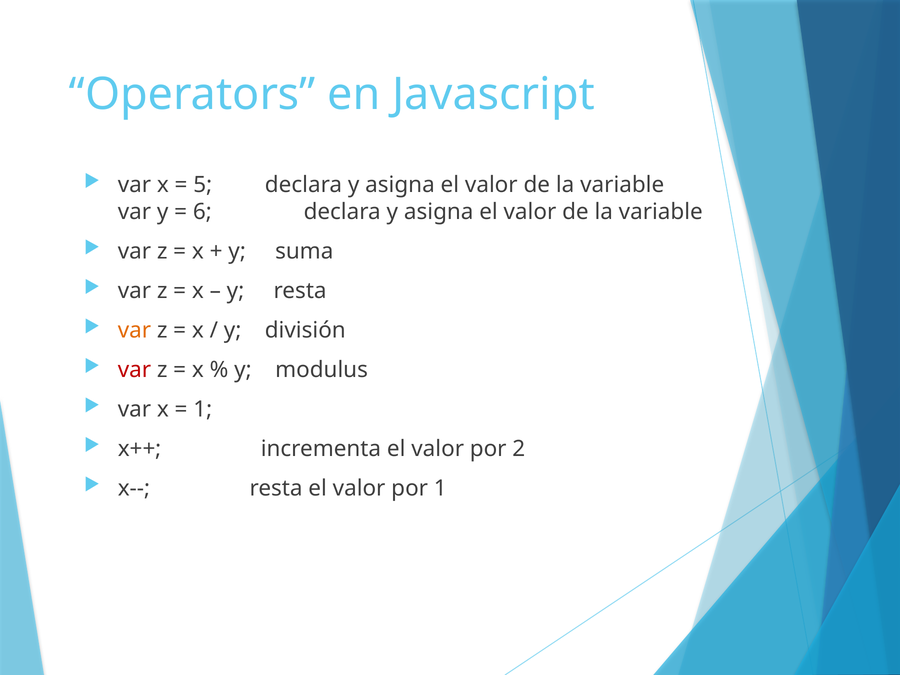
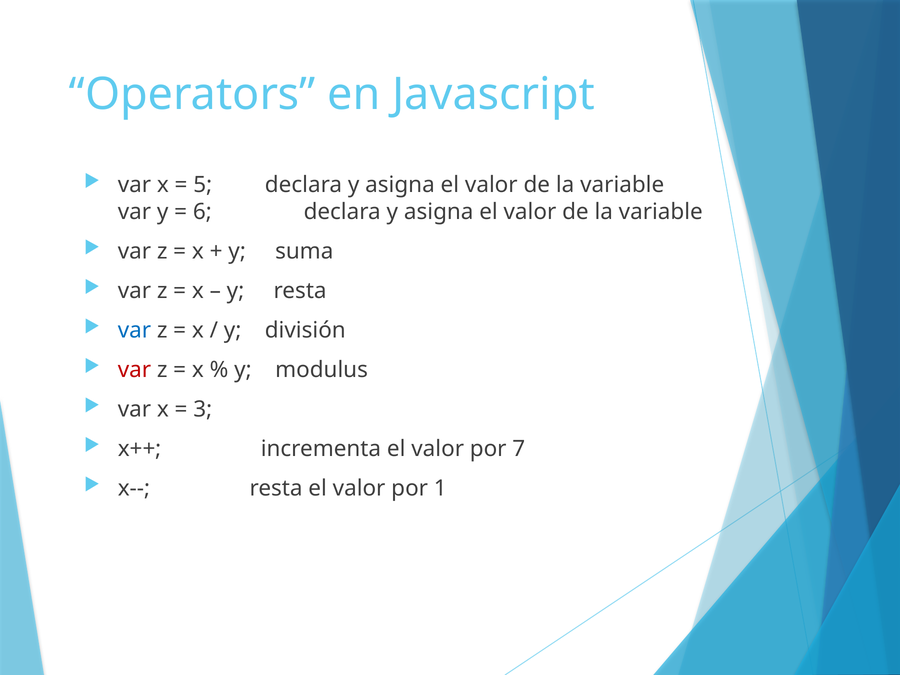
var colour: orange -> blue (134, 330)
1: 1 -> 3 (203, 409)
2: 2 -> 7 (519, 449)
